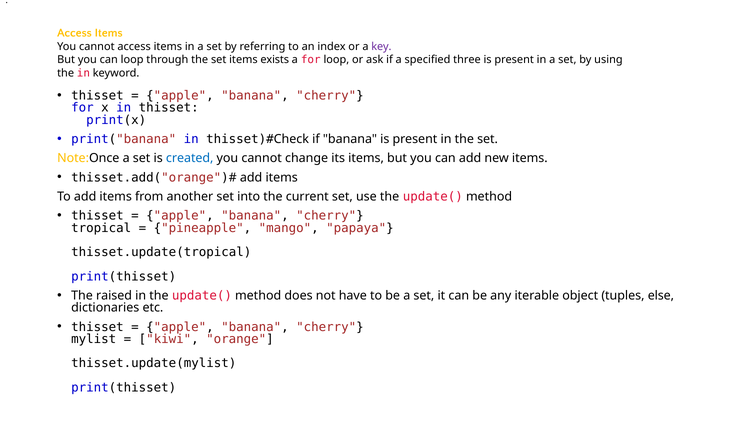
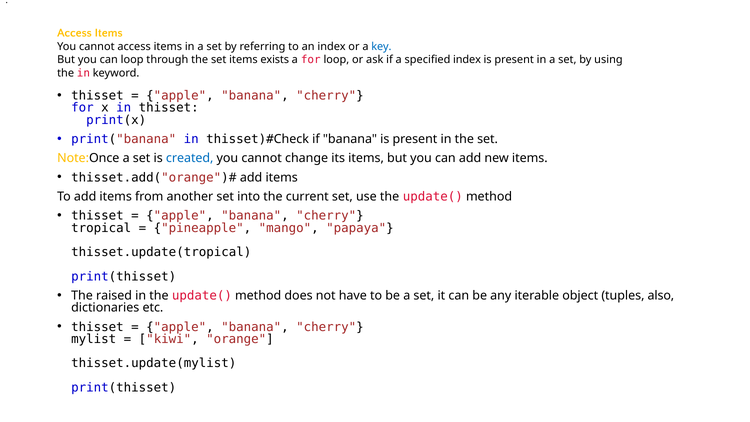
key colour: purple -> blue (381, 47)
specified three: three -> index (467, 60)
else: else -> also (661, 296)
